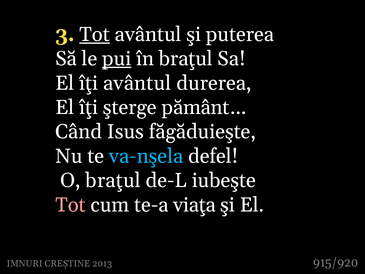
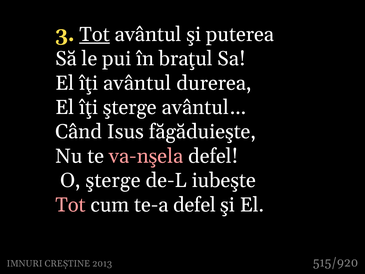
pui underline: present -> none (117, 59)
pământ…: pământ… -> avântul… (204, 107)
va-nşela colour: light blue -> pink (146, 156)
O braţul: braţul -> şterge (113, 180)
te-a viaţa: viaţa -> defel (195, 205)
915/920: 915/920 -> 515/920 (336, 262)
